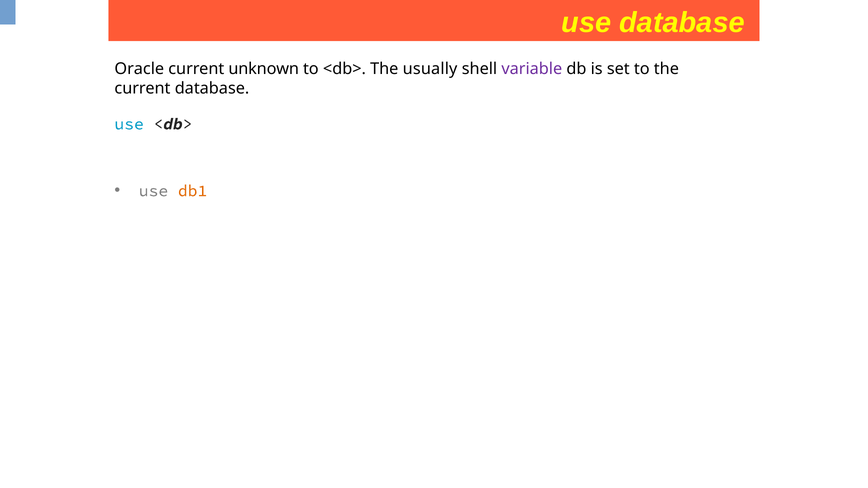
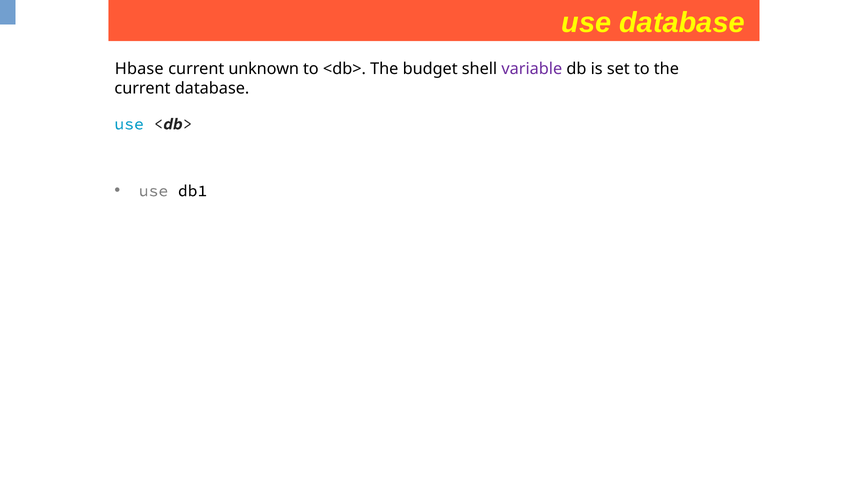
Oracle: Oracle -> Hbase (139, 69)
usually: usually -> budget (430, 69)
db1 colour: orange -> black (193, 191)
